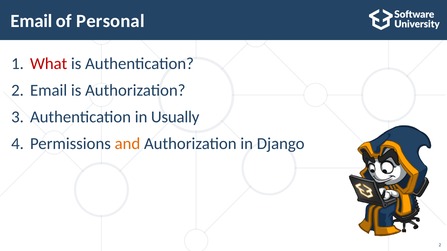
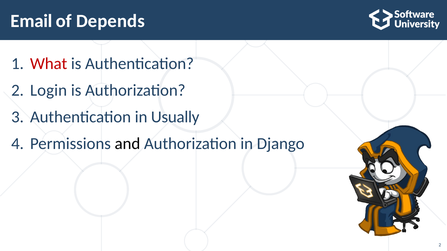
Personal: Personal -> Depends (110, 21)
2 Email: Email -> Login (49, 91)
and colour: orange -> black (127, 144)
